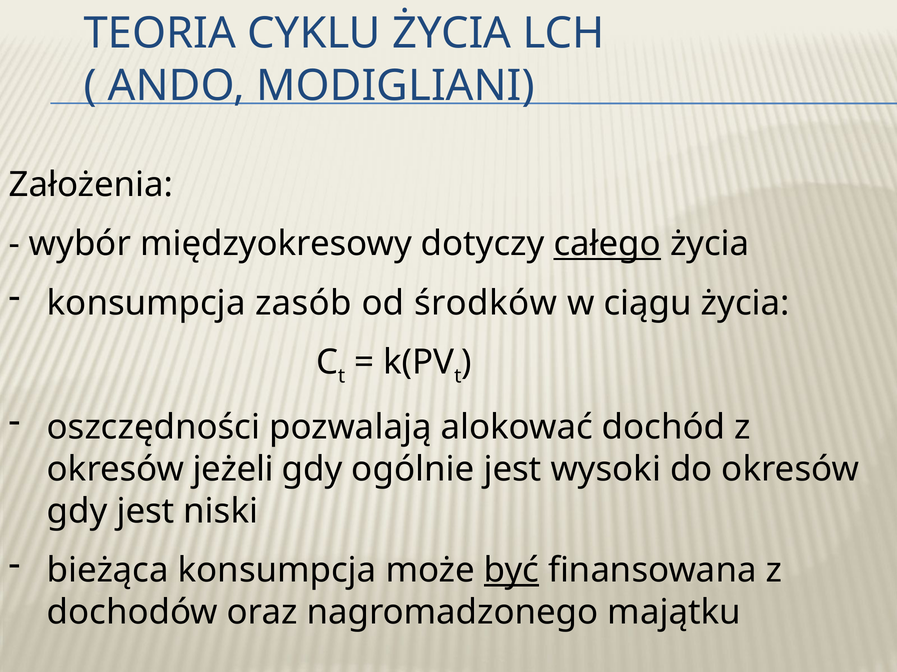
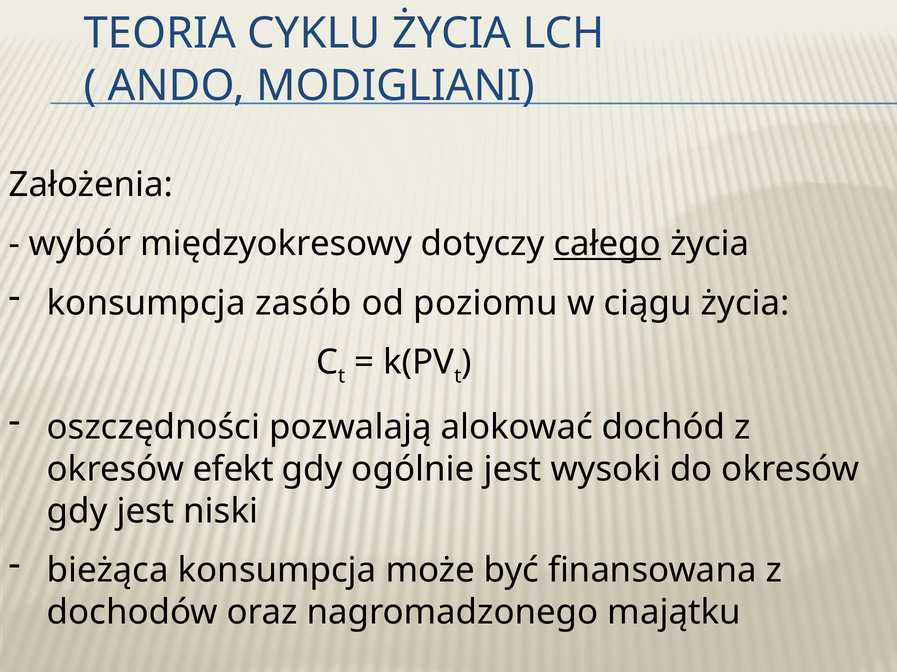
środków: środków -> poziomu (486, 303)
jeżeli: jeżeli -> efekt (233, 470)
być underline: present -> none (512, 571)
